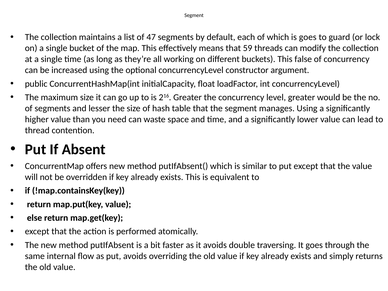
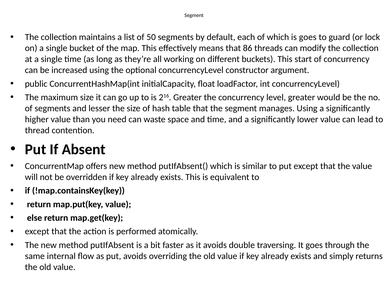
47: 47 -> 50 (151, 37)
59: 59 -> 86 (248, 48)
false: false -> start (303, 59)
